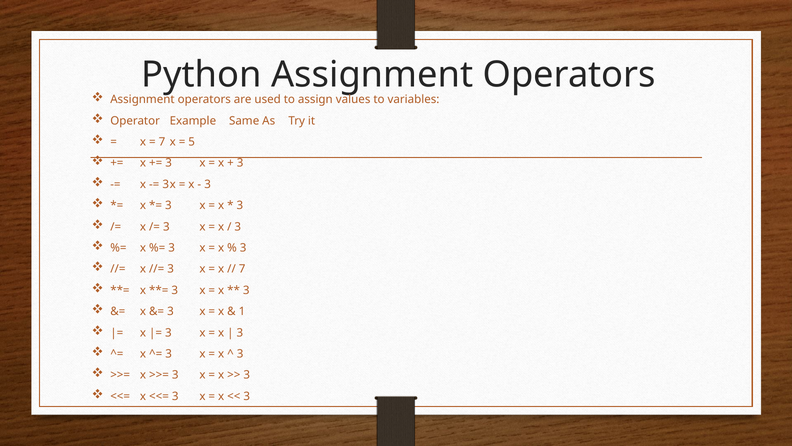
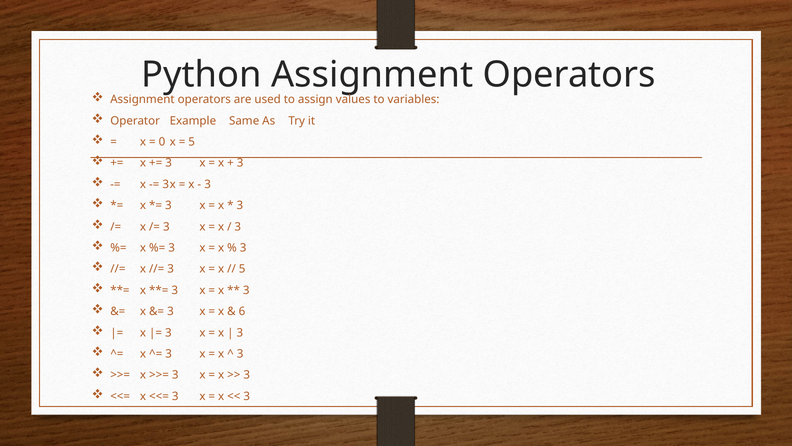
7: 7 -> 0 (162, 142)
7: 7 -> 5 (242, 269)
1: 1 -> 6 (242, 311)
